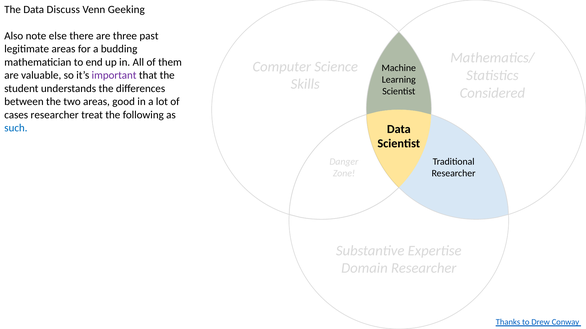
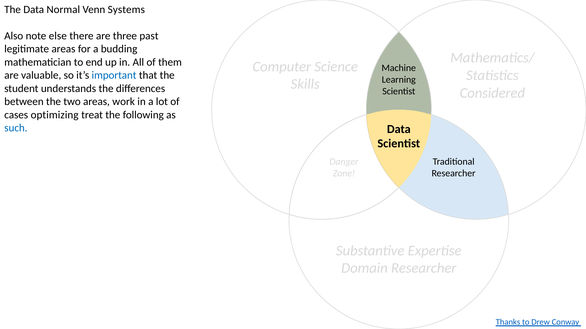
Discuss: Discuss -> Normal (63, 10)
Geeking: Geeking -> Systems (126, 10)
important colour: purple -> blue (114, 75)
good: good -> work (124, 102)
cases researcher: researcher -> optimizing (55, 115)
